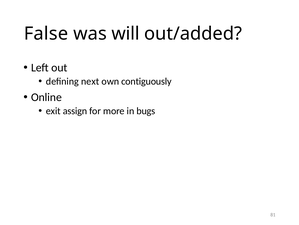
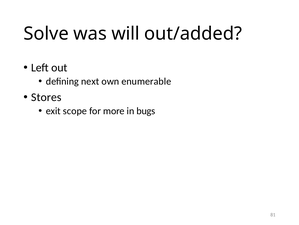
False: False -> Solve (46, 33)
contiguously: contiguously -> enumerable (146, 81)
Online: Online -> Stores (46, 97)
assign: assign -> scope (75, 111)
